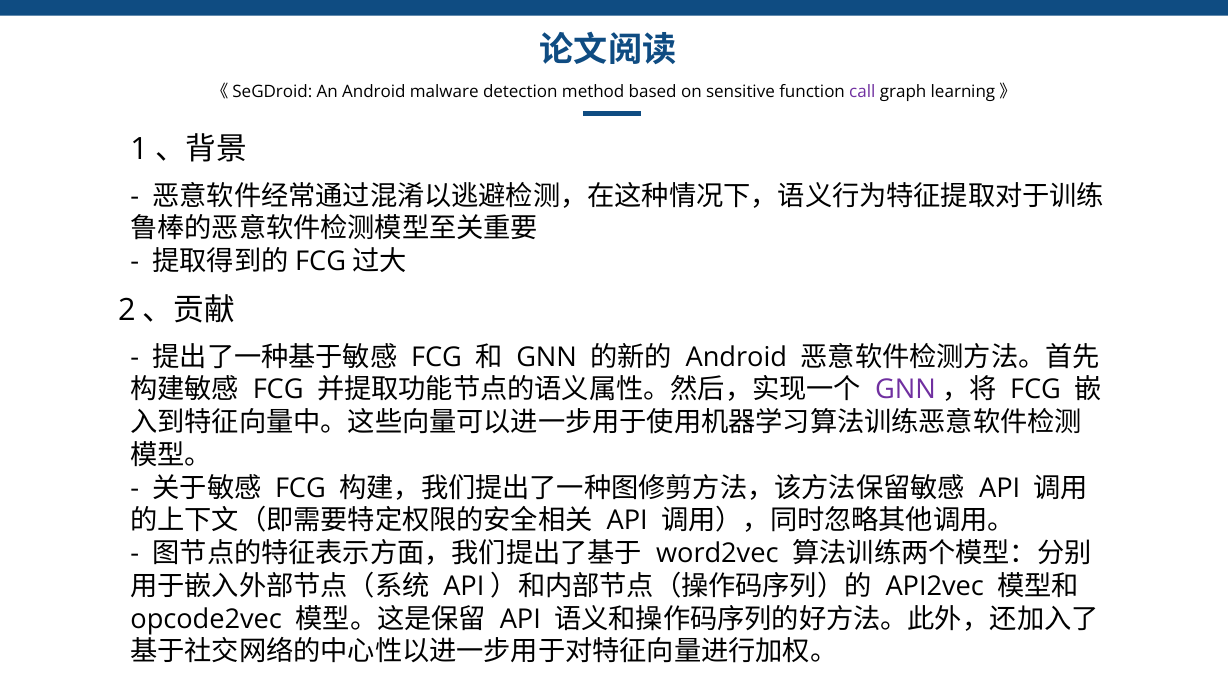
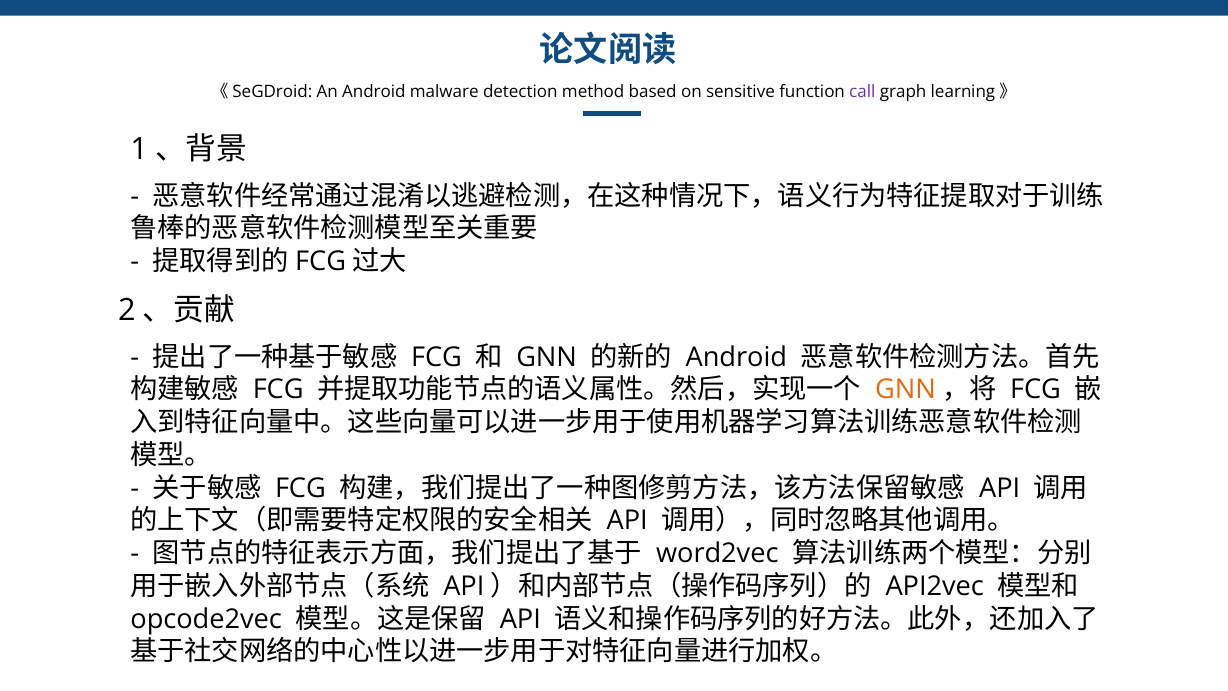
GNN colour: purple -> orange (905, 390)
